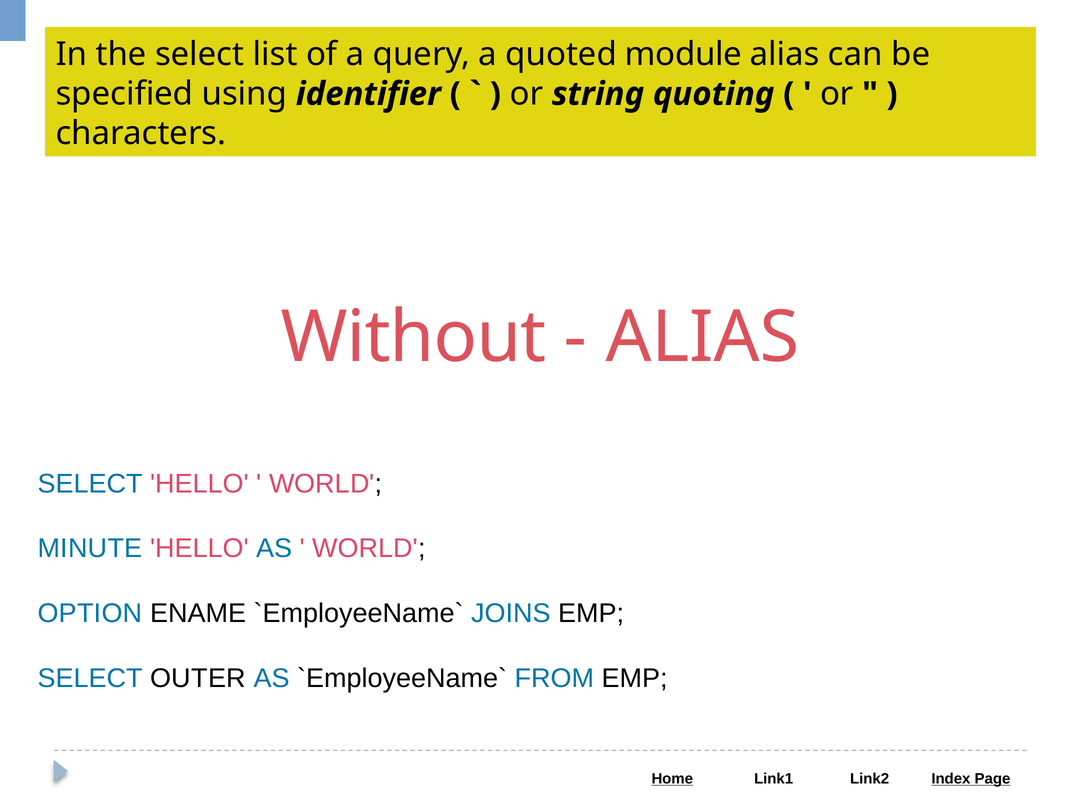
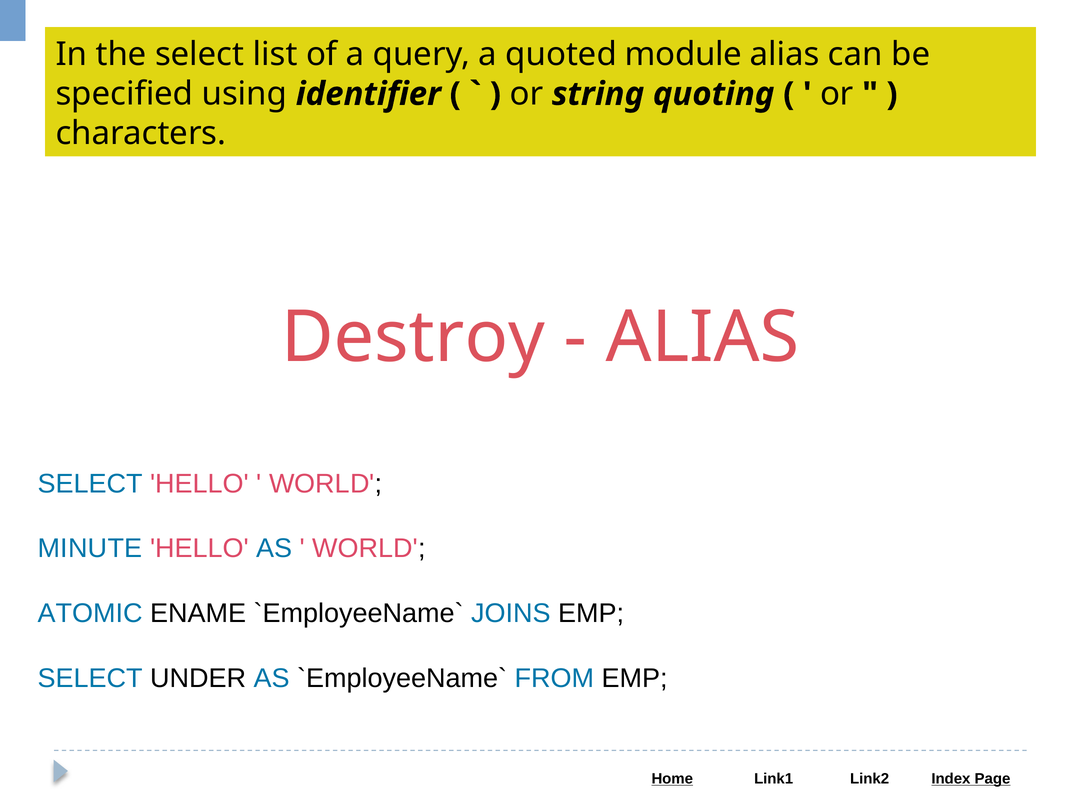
Without: Without -> Destroy (413, 338)
OPTION: OPTION -> ATOMIC (90, 614)
OUTER: OUTER -> UNDER (198, 679)
